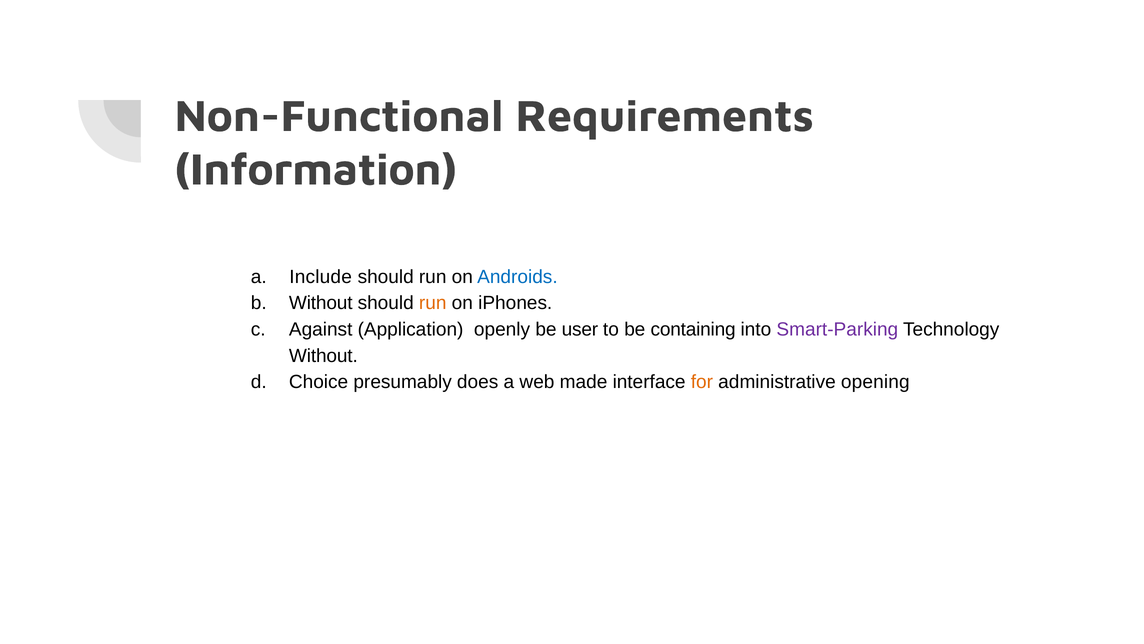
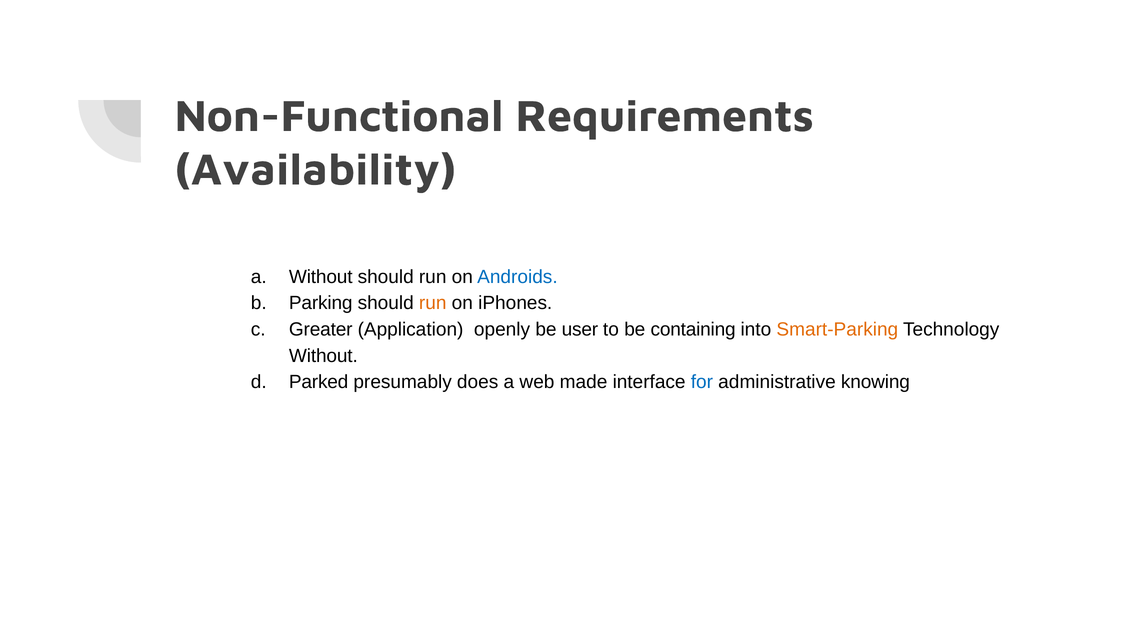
Information: Information -> Availability (315, 170)
a Include: Include -> Without (321, 277)
Without: Without -> Parking (321, 303)
Against: Against -> Greater (321, 329)
Smart-Parking colour: purple -> orange (837, 329)
Choice: Choice -> Parked (319, 382)
for colour: orange -> blue (702, 382)
opening: opening -> knowing (875, 382)
